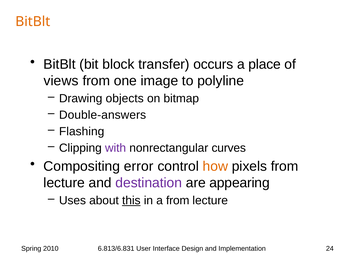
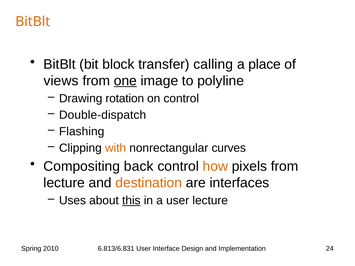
occurs: occurs -> calling (213, 64)
one underline: none -> present (125, 81)
objects: objects -> rotation (125, 98)
on bitmap: bitmap -> control (181, 98)
Double-answers: Double-answers -> Double-dispatch (103, 115)
with colour: purple -> orange (116, 148)
error: error -> back (139, 166)
destination colour: purple -> orange (149, 183)
appearing: appearing -> interfaces (239, 183)
a from: from -> user (178, 201)
